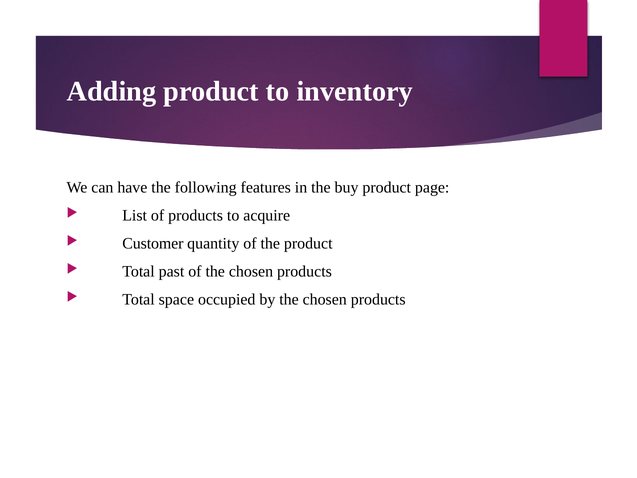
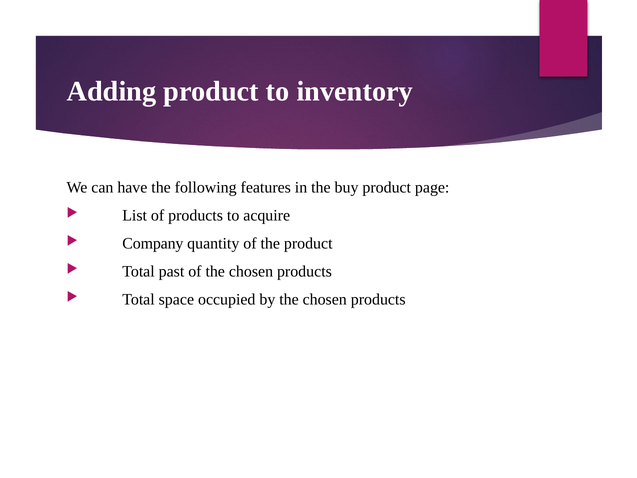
Customer: Customer -> Company (153, 243)
